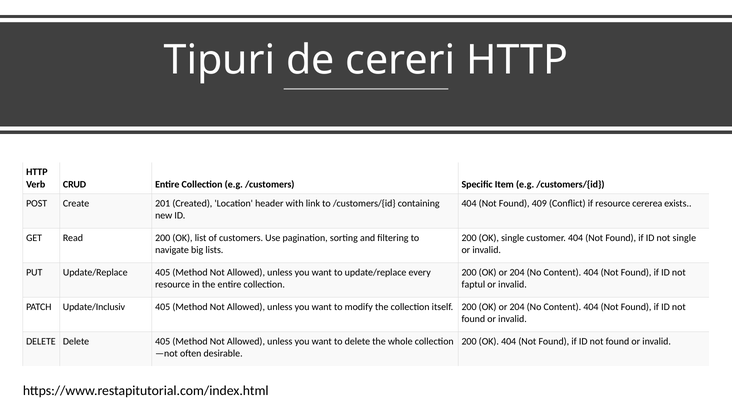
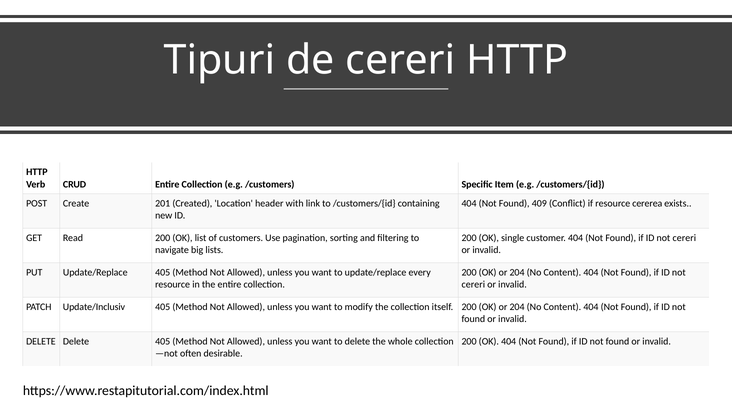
single: single -> cereri (684, 238)
faptul: faptul -> cereri (473, 284)
